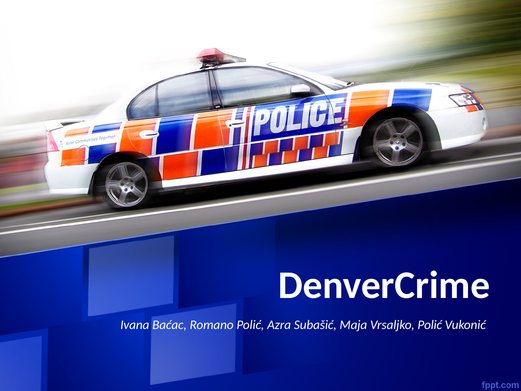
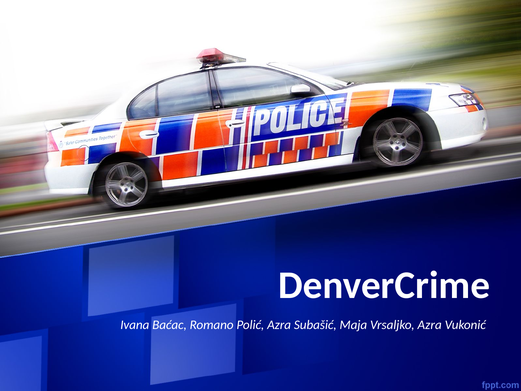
Vrsaljko Polić: Polić -> Azra (430, 325)
